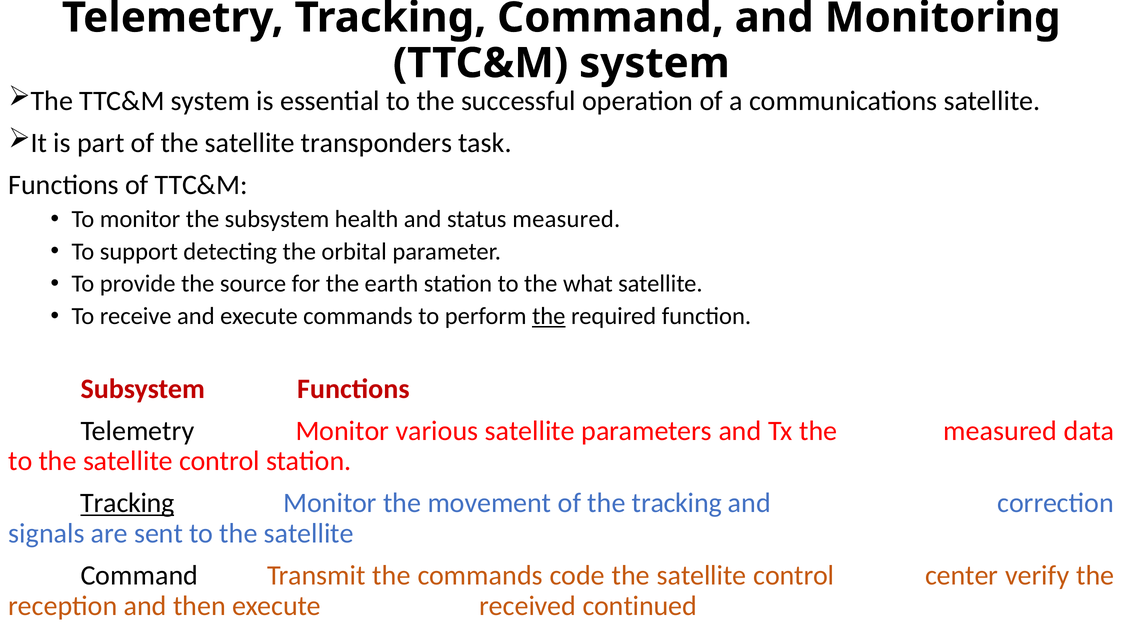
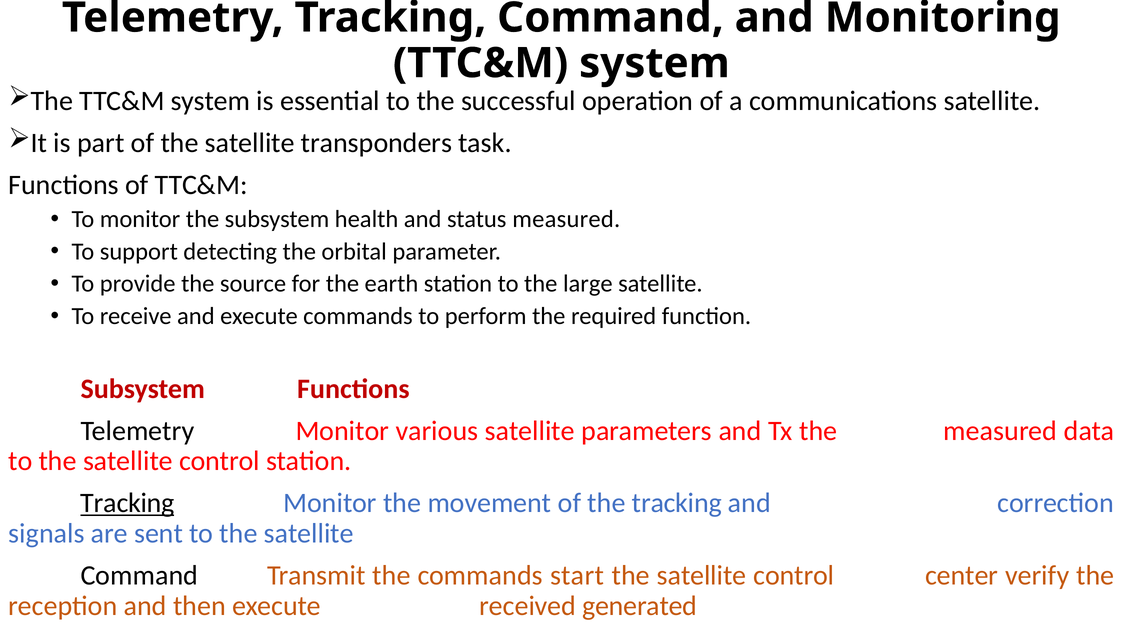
what: what -> large (588, 284)
the underline: present -> none (549, 316)
code: code -> start (577, 575)
continued: continued -> generated (640, 606)
